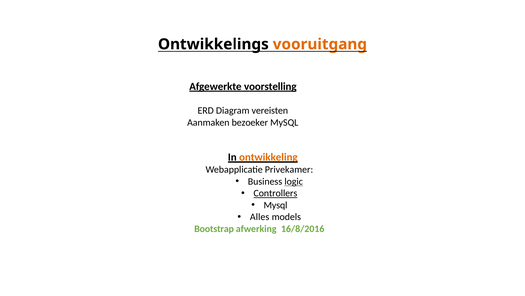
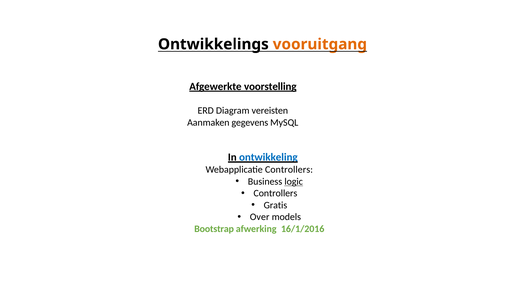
bezoeker: bezoeker -> gegevens (250, 122)
ontwikkeling colour: orange -> blue (268, 157)
Webapplicatie Privekamer: Privekamer -> Controllers (289, 169)
Controllers underline: present -> none (275, 193)
Mysql: Mysql -> Gratis (275, 205)
Alles: Alles -> Over (260, 217)
16/8/2016: 16/8/2016 -> 16/1/2016 (303, 228)
